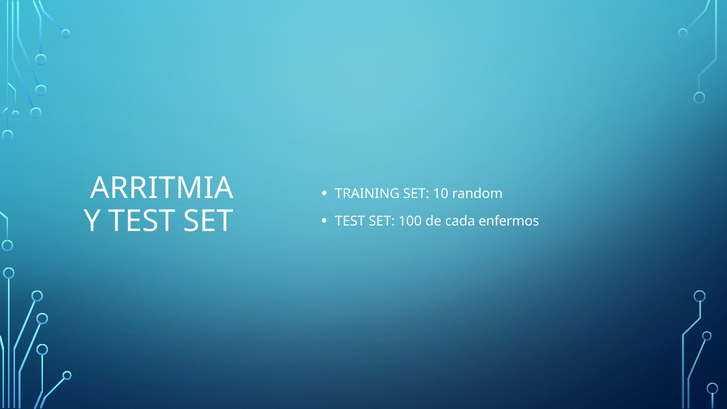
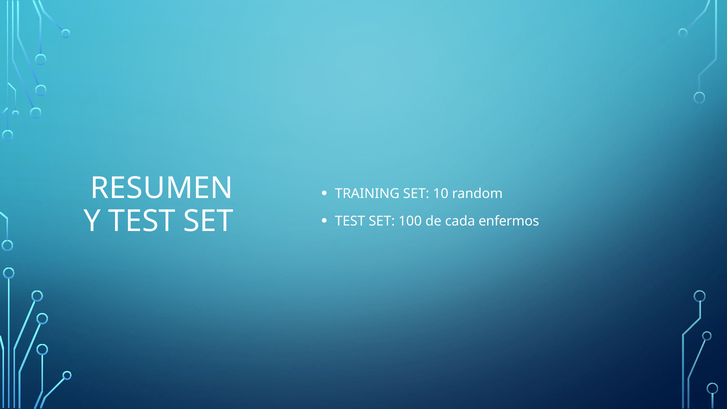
ARRITMIA: ARRITMIA -> RESUMEN (162, 188)
